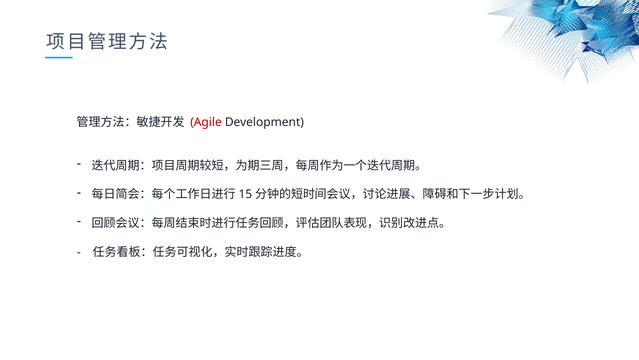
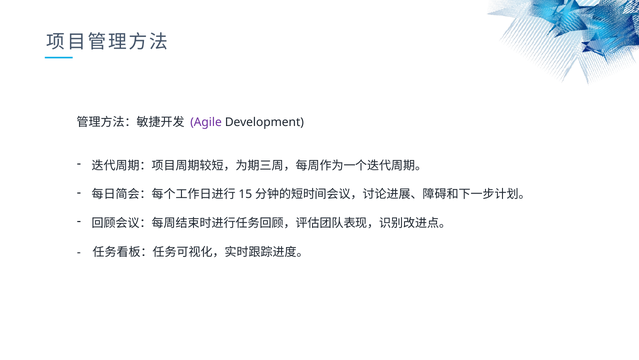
Agile colour: red -> purple (206, 122)
